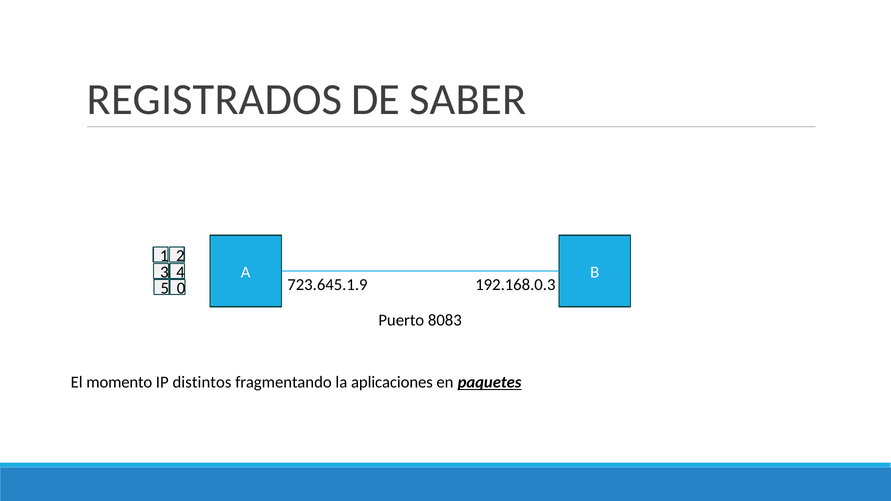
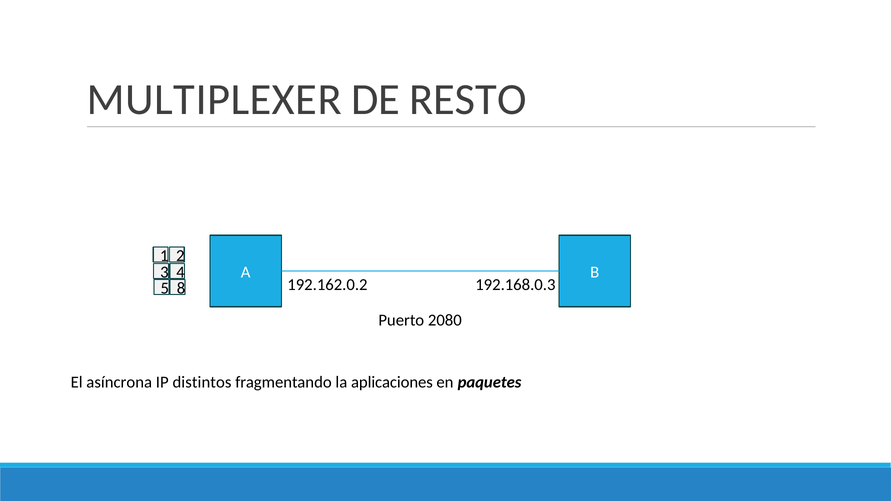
REGISTRADOS: REGISTRADOS -> MULTIPLEXER (214, 100)
SABER: SABER -> RESTO (468, 100)
723.645.1.9: 723.645.1.9 -> 192.162.0.2 (327, 285)
0: 0 -> 8 (181, 288)
8083: 8083 -> 2080 (445, 321)
momento: momento -> asíncrona (119, 383)
paquetes underline: present -> none (490, 383)
